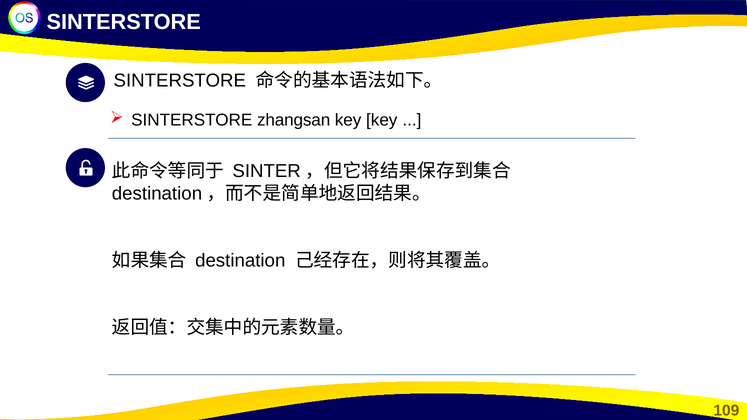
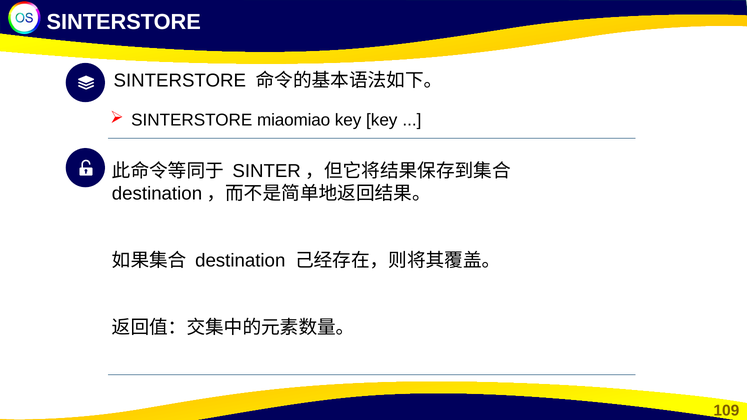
zhangsan: zhangsan -> miaomiao (294, 120)
